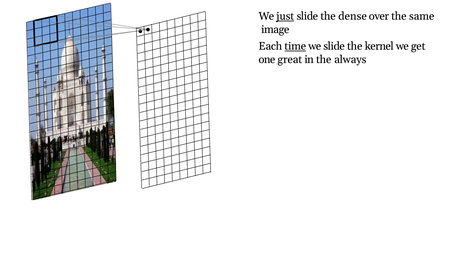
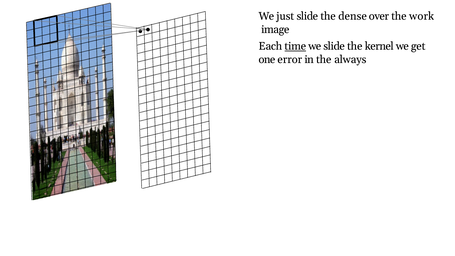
just underline: present -> none (285, 16)
same: same -> work (422, 16)
great: great -> error (290, 60)
